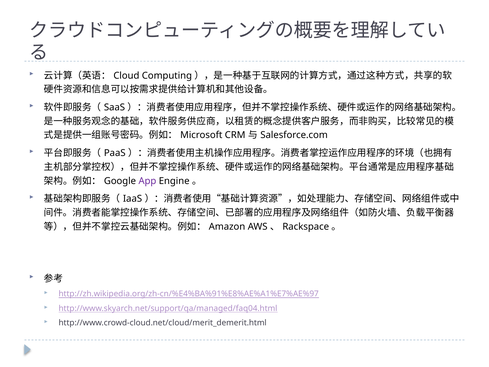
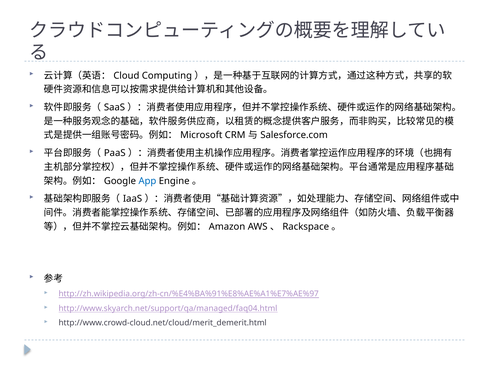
App colour: purple -> blue (147, 181)
